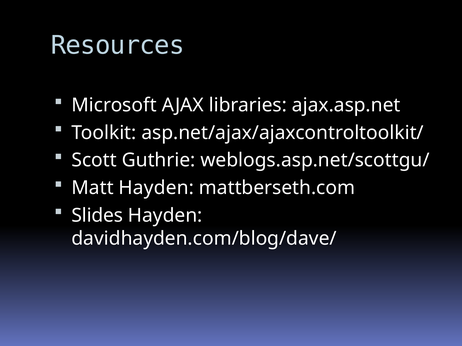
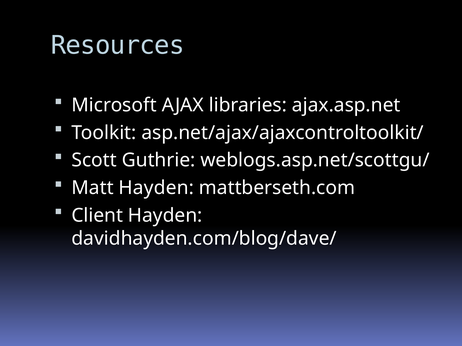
Slides: Slides -> Client (97, 216)
